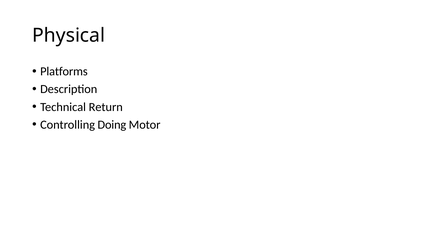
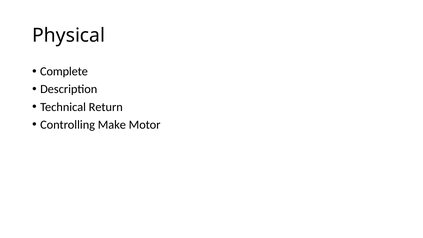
Platforms: Platforms -> Complete (64, 71)
Doing: Doing -> Make (112, 125)
